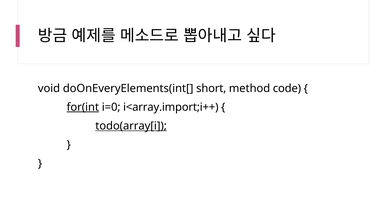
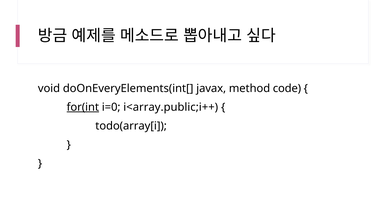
short: short -> javax (211, 88)
i<array.import;i++: i<array.import;i++ -> i<array.public;i++ (171, 107)
todo(array[i underline: present -> none (131, 126)
